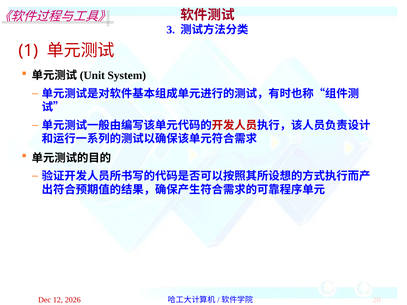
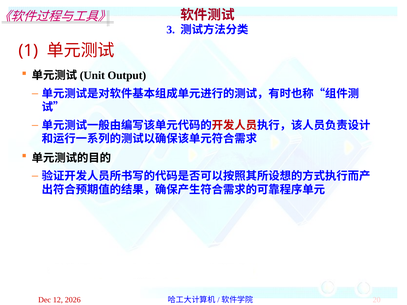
System: System -> Output (127, 76)
